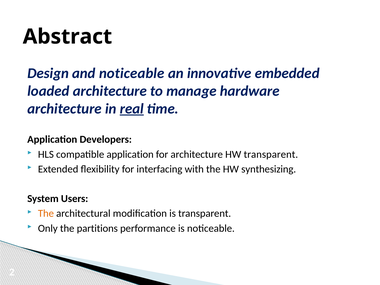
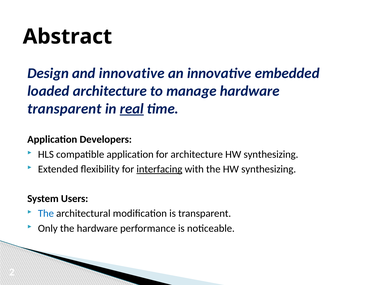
and noticeable: noticeable -> innovative (132, 73)
architecture: architecture -> transparent (64, 109)
transparent: transparent -> synthesizing (271, 154)
interfacing underline: none -> present (159, 169)
The colour: orange -> blue (46, 213)
the partitions: partitions -> hardware (97, 228)
